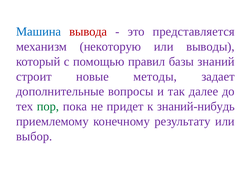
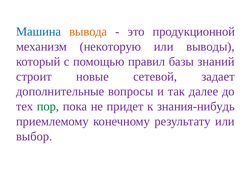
вывода colour: red -> orange (88, 32)
представляется: представляется -> продукционной (194, 32)
методы: методы -> сетевой (155, 76)
знаний-нибудь: знаний-нибудь -> знания-нибудь (196, 106)
